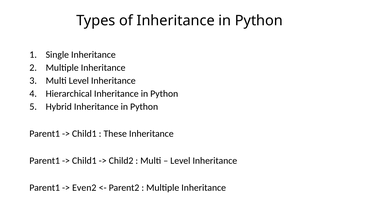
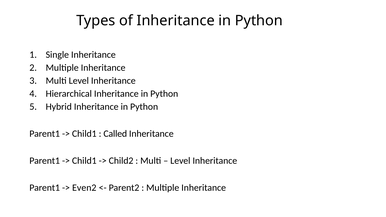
These: These -> Called (115, 134)
